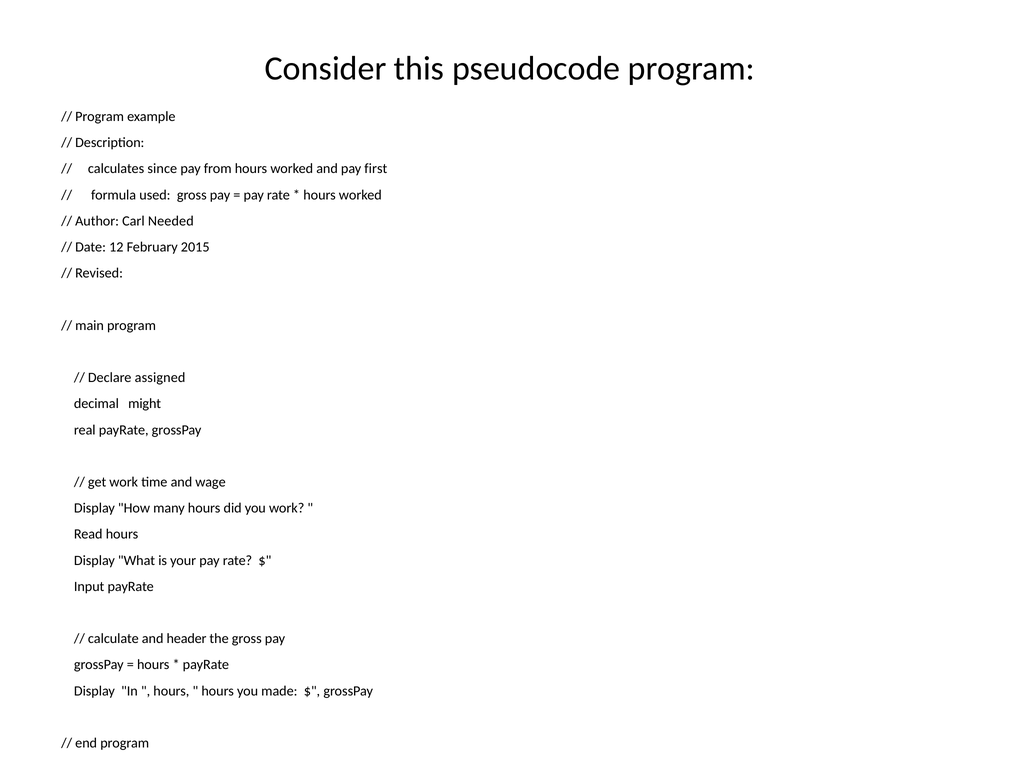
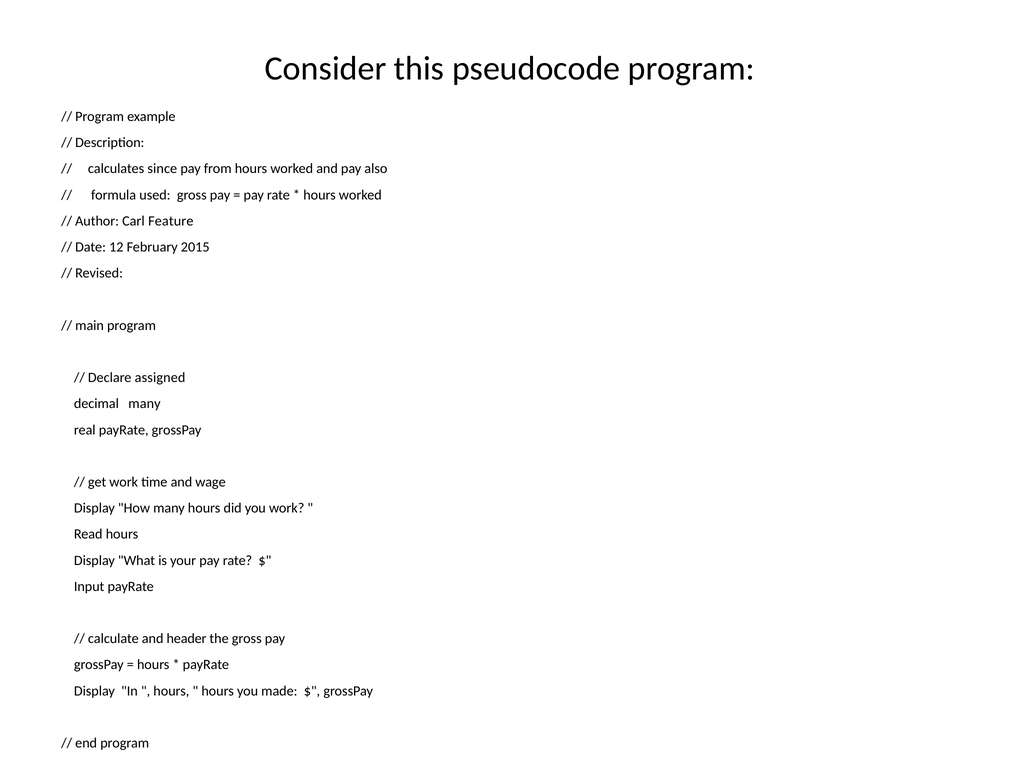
first: first -> also (376, 169)
Needed: Needed -> Feature (171, 221)
decimal might: might -> many (145, 404)
